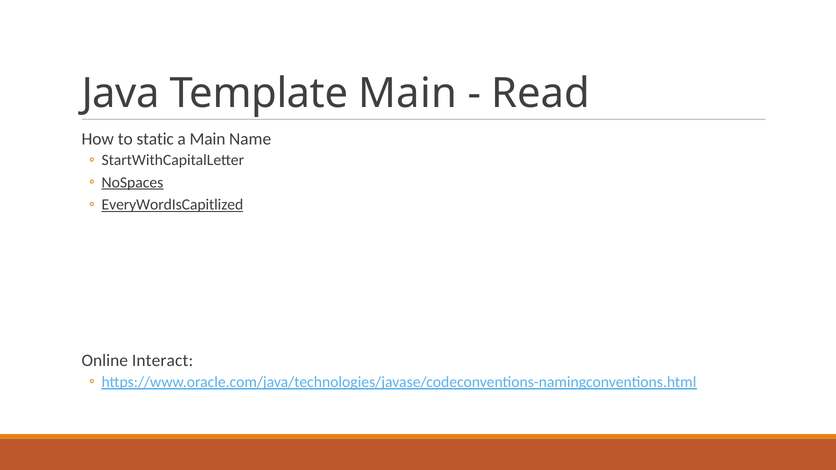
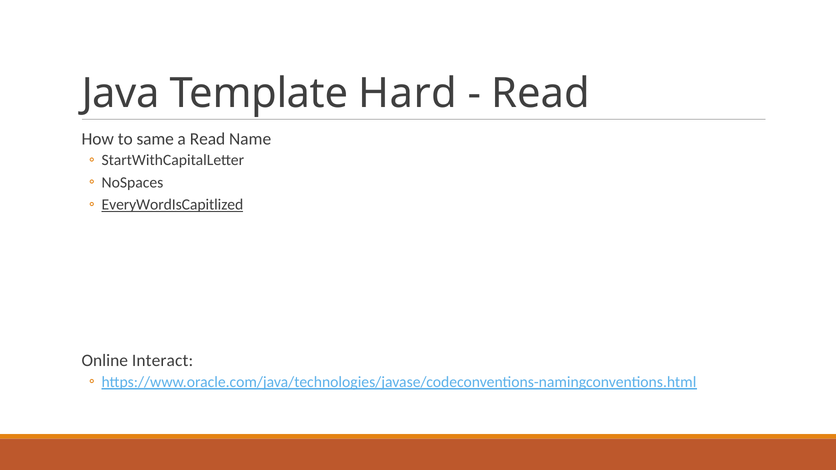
Template Main: Main -> Hard (408, 94)
static: static -> same (155, 139)
a Main: Main -> Read (207, 139)
NoSpaces underline: present -> none (132, 183)
